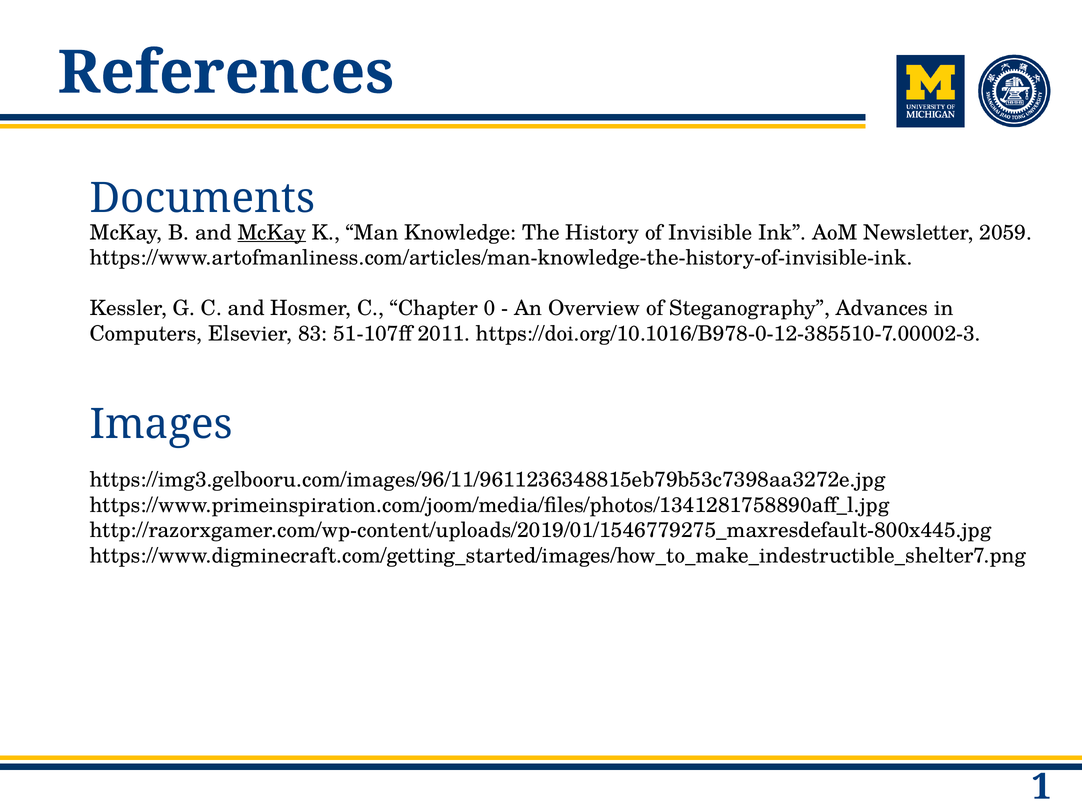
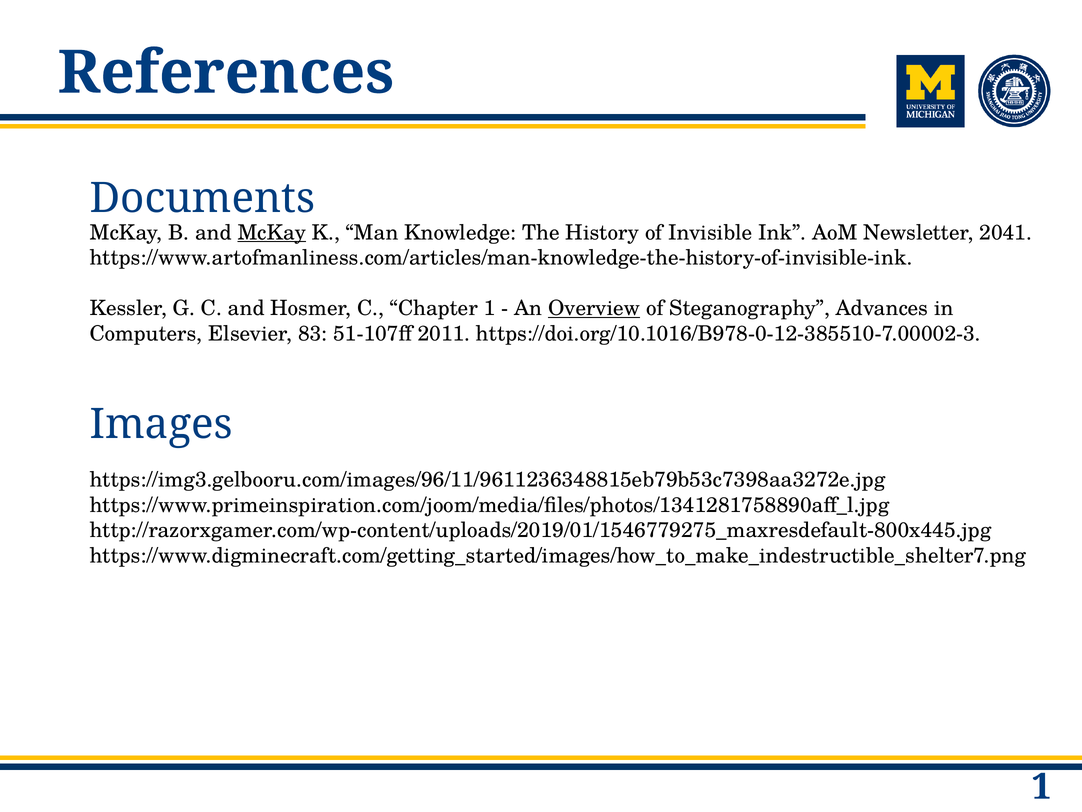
2059: 2059 -> 2041 (1006, 232)
Chapter 0: 0 -> 1 (489, 308)
Overview underline: none -> present (594, 308)
